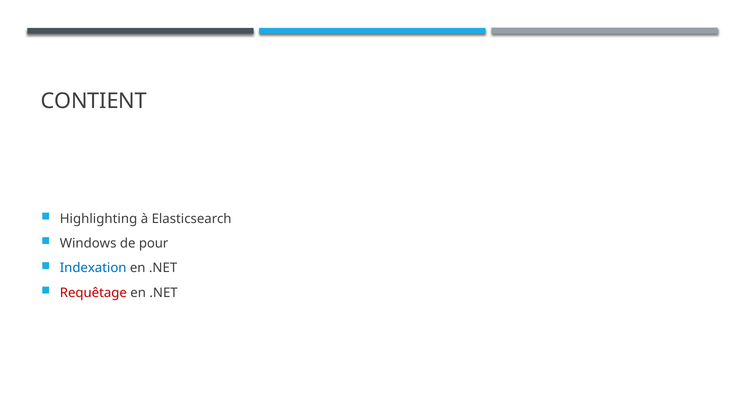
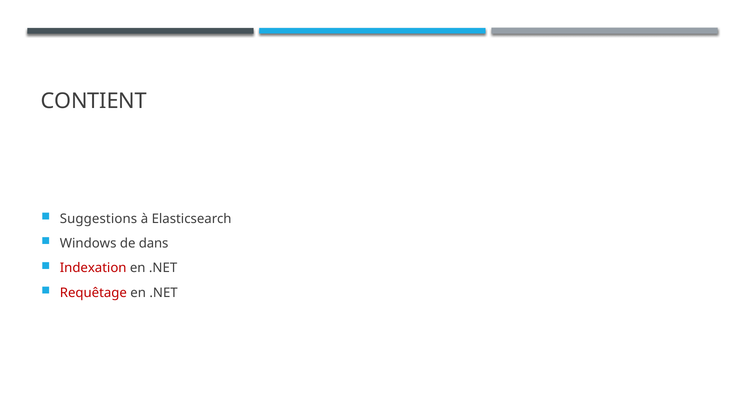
Highlighting: Highlighting -> Suggestions (98, 219)
pour: pour -> dans (154, 243)
Indexation colour: blue -> red (93, 268)
